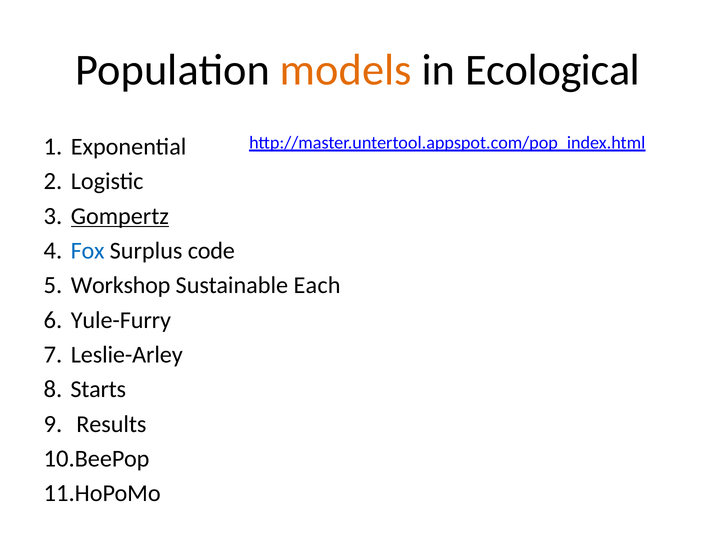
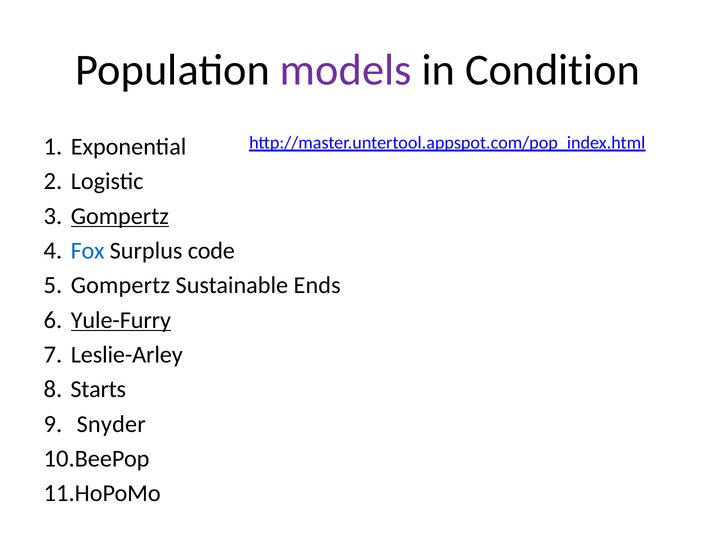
models colour: orange -> purple (346, 70)
Ecological: Ecological -> Condition (552, 70)
Workshop: Workshop -> Gompertz (120, 286)
Each: Each -> Ends (317, 286)
Yule-Furry underline: none -> present (121, 320)
Results: Results -> Snyder (111, 424)
